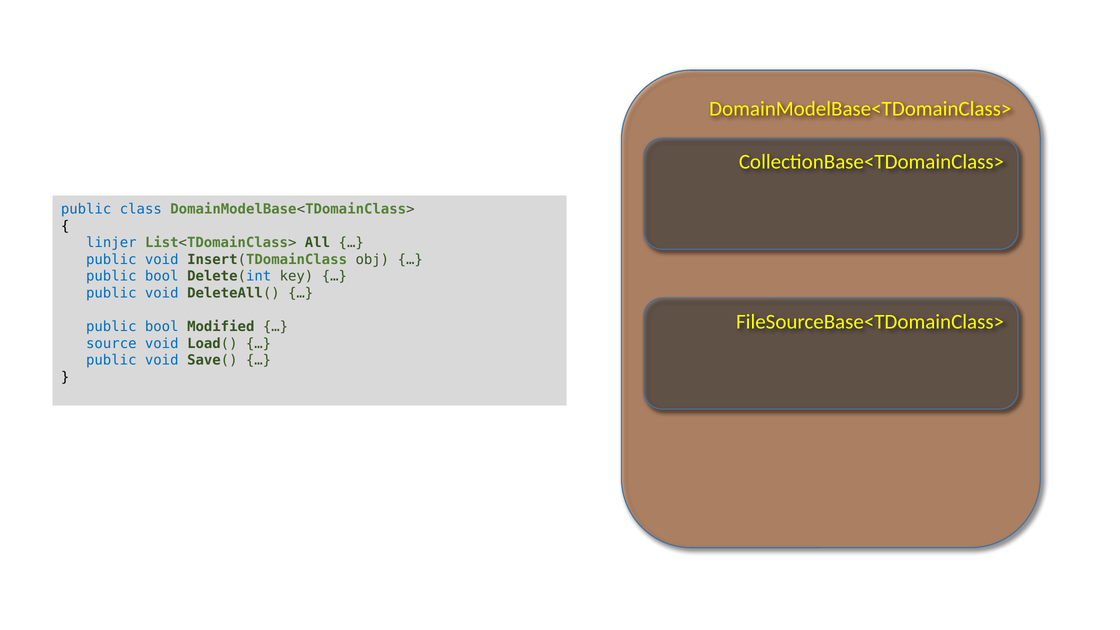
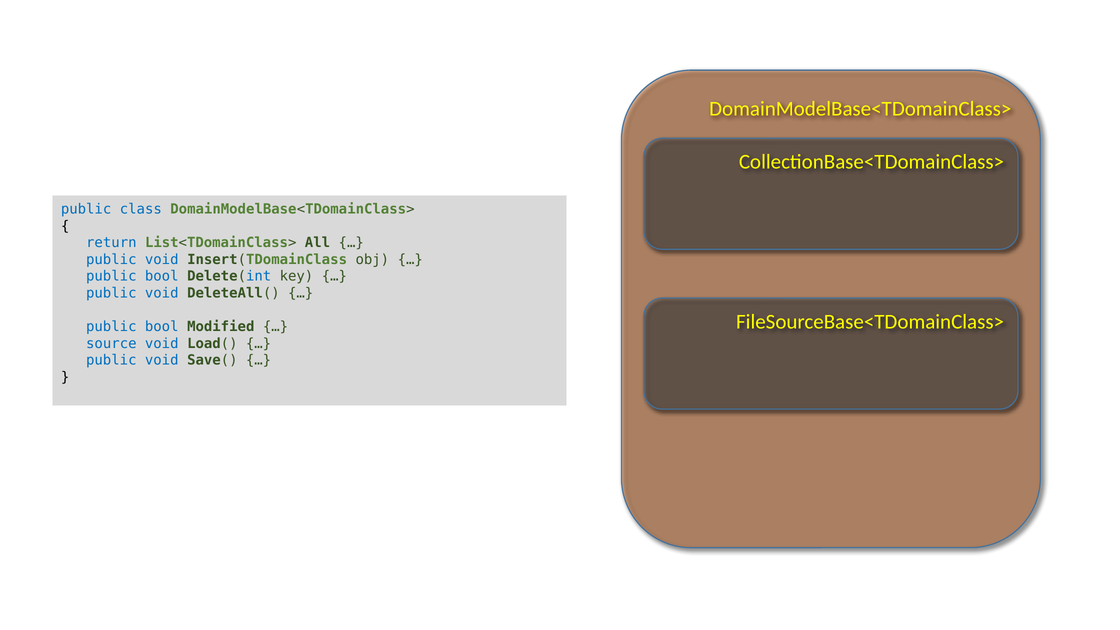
linjer: linjer -> return (111, 243)
